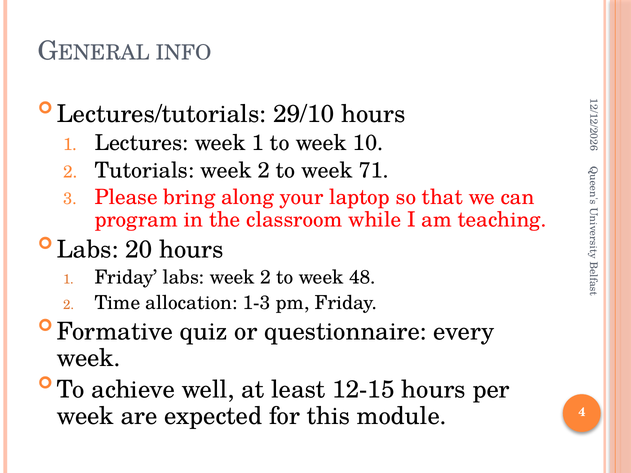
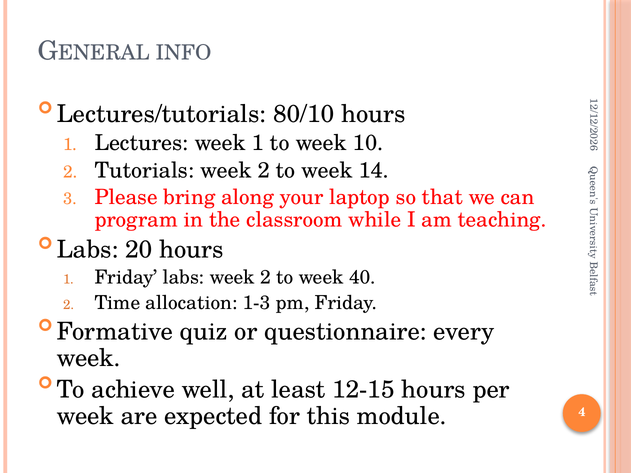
29/10: 29/10 -> 80/10 (304, 114)
71: 71 -> 14 (374, 170)
48: 48 -> 40 (362, 277)
